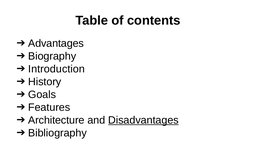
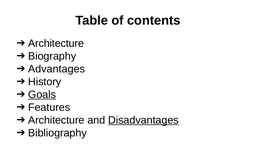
Advantages: Advantages -> Architecture (56, 43)
Introduction: Introduction -> Advantages (57, 69)
Goals underline: none -> present (42, 95)
